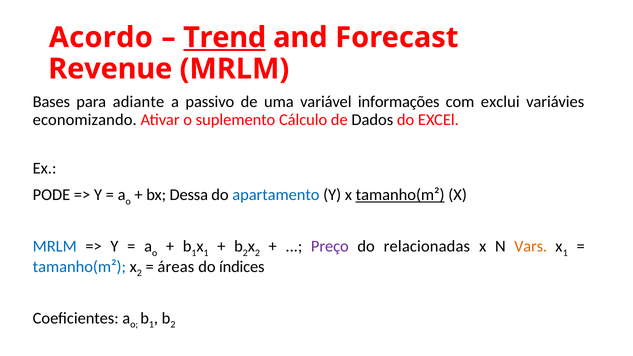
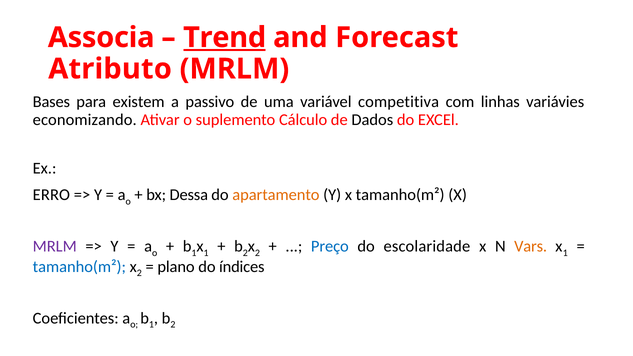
Acordo: Acordo -> Associa (101, 37)
Revenue: Revenue -> Atributo (110, 69)
adiante: adiante -> existem (139, 102)
informações: informações -> competitiva (399, 102)
exclui: exclui -> linhas (500, 102)
PODE: PODE -> ERRO (51, 195)
apartamento colour: blue -> orange (276, 195)
tamanho(m² underline: present -> none (400, 195)
MRLM colour: blue -> purple (55, 246)
Preço colour: purple -> blue (330, 246)
relacionadas: relacionadas -> escolaridade (427, 246)
áreas: áreas -> plano (176, 267)
